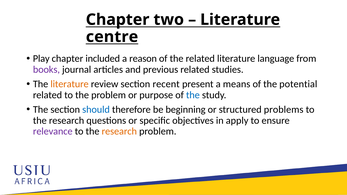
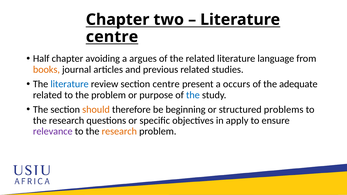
Play: Play -> Half (41, 59)
included: included -> avoiding (103, 59)
reason: reason -> argues (143, 59)
books colour: purple -> orange (46, 70)
literature colour: orange -> blue (70, 84)
section recent: recent -> centre (166, 84)
means: means -> occurs (237, 84)
potential: potential -> adequate (298, 84)
should colour: blue -> orange (96, 110)
